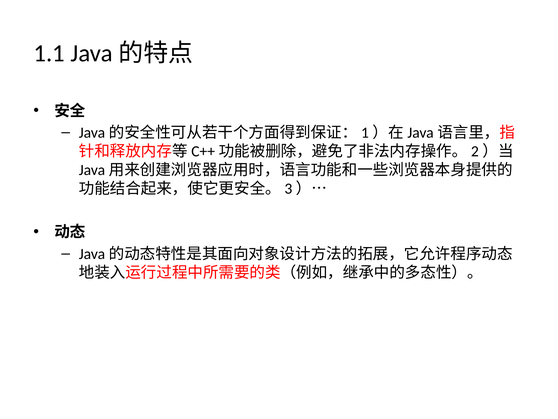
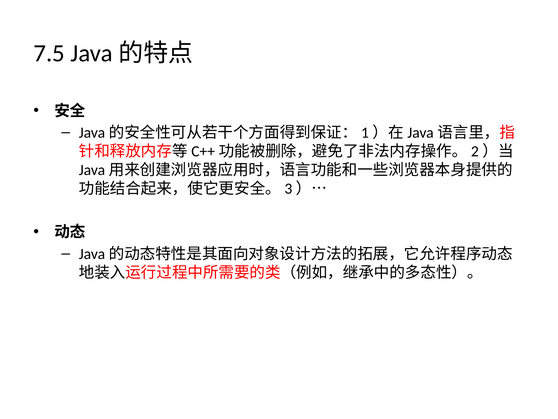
1.1: 1.1 -> 7.5 (49, 53)
